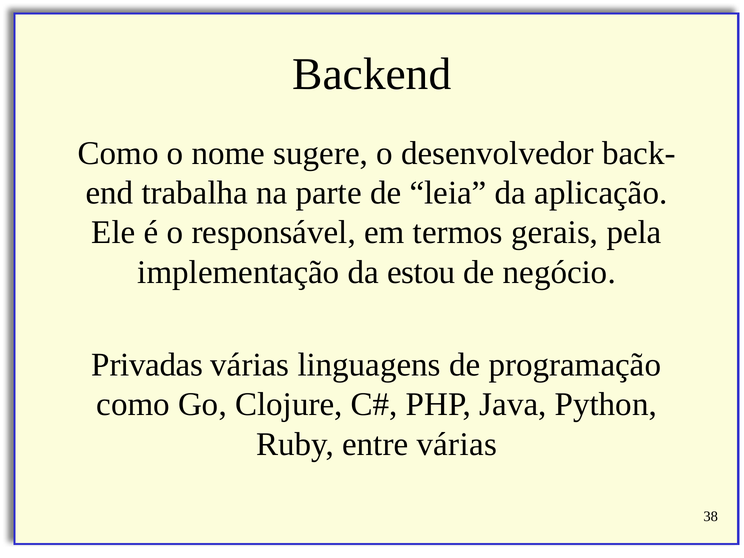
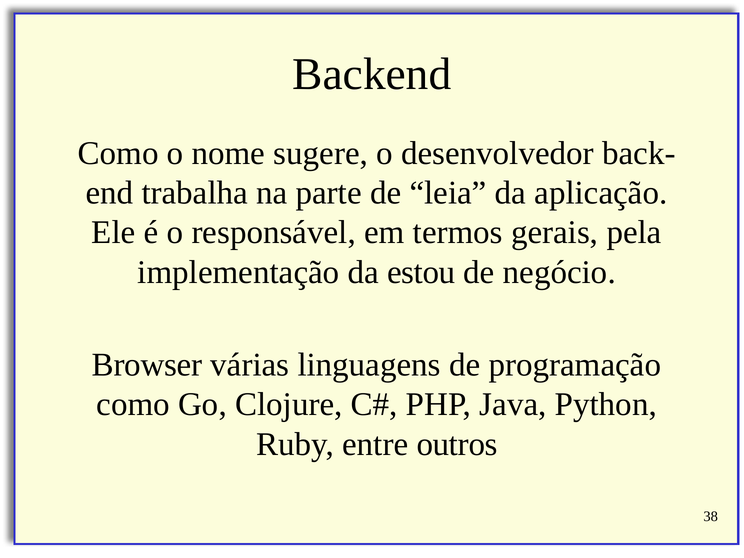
Privadas: Privadas -> Browser (147, 365)
entre várias: várias -> outros (457, 444)
